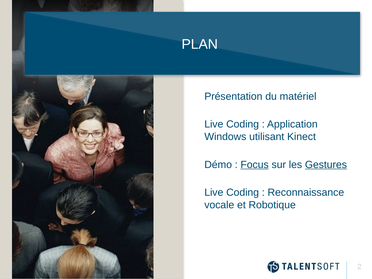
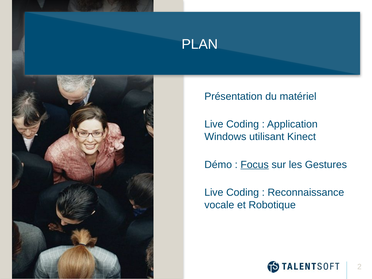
Gestures underline: present -> none (326, 165)
